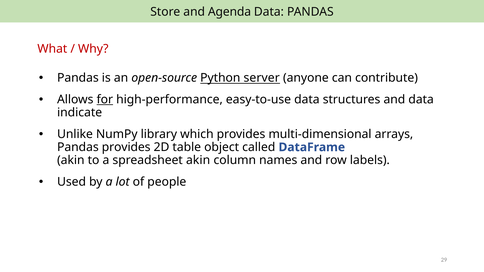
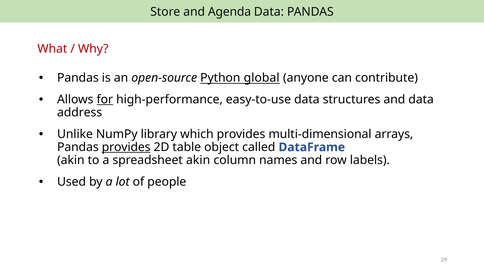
server: server -> global (262, 78)
indicate: indicate -> address (80, 113)
provides underline: none -> present (126, 147)
